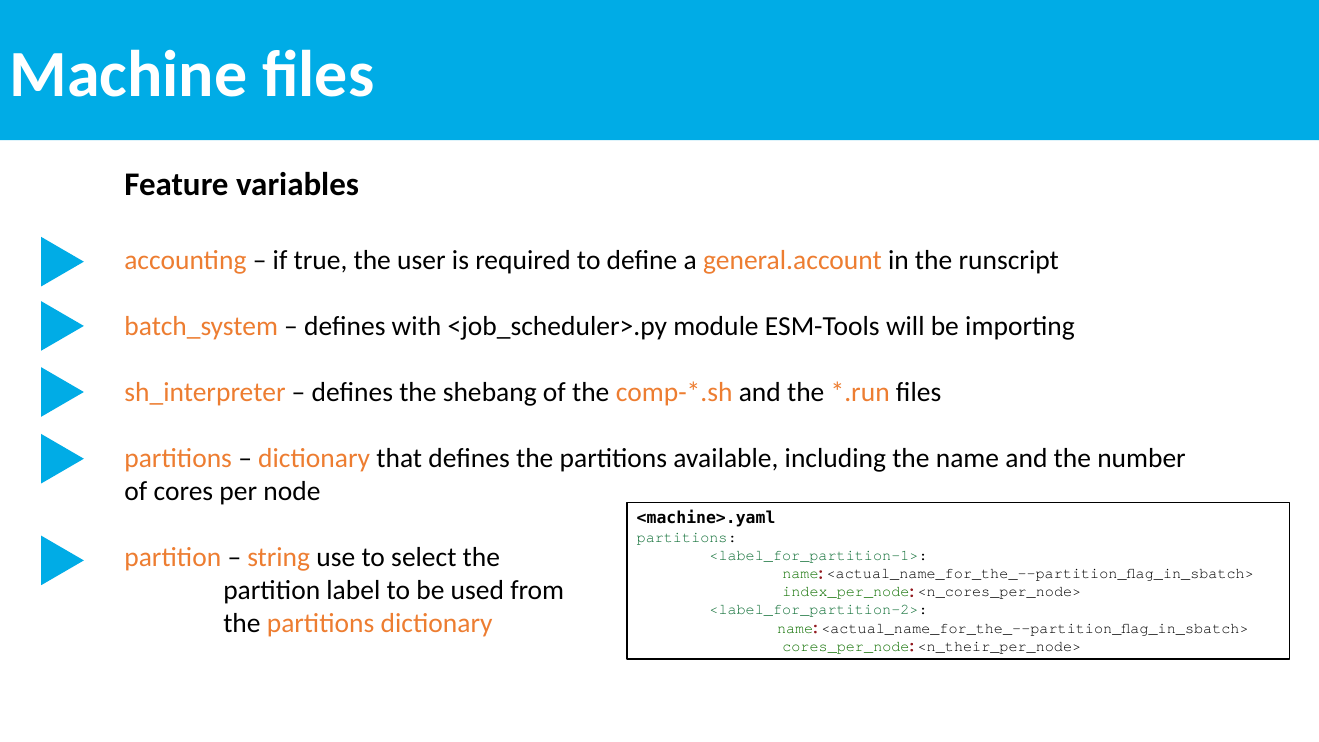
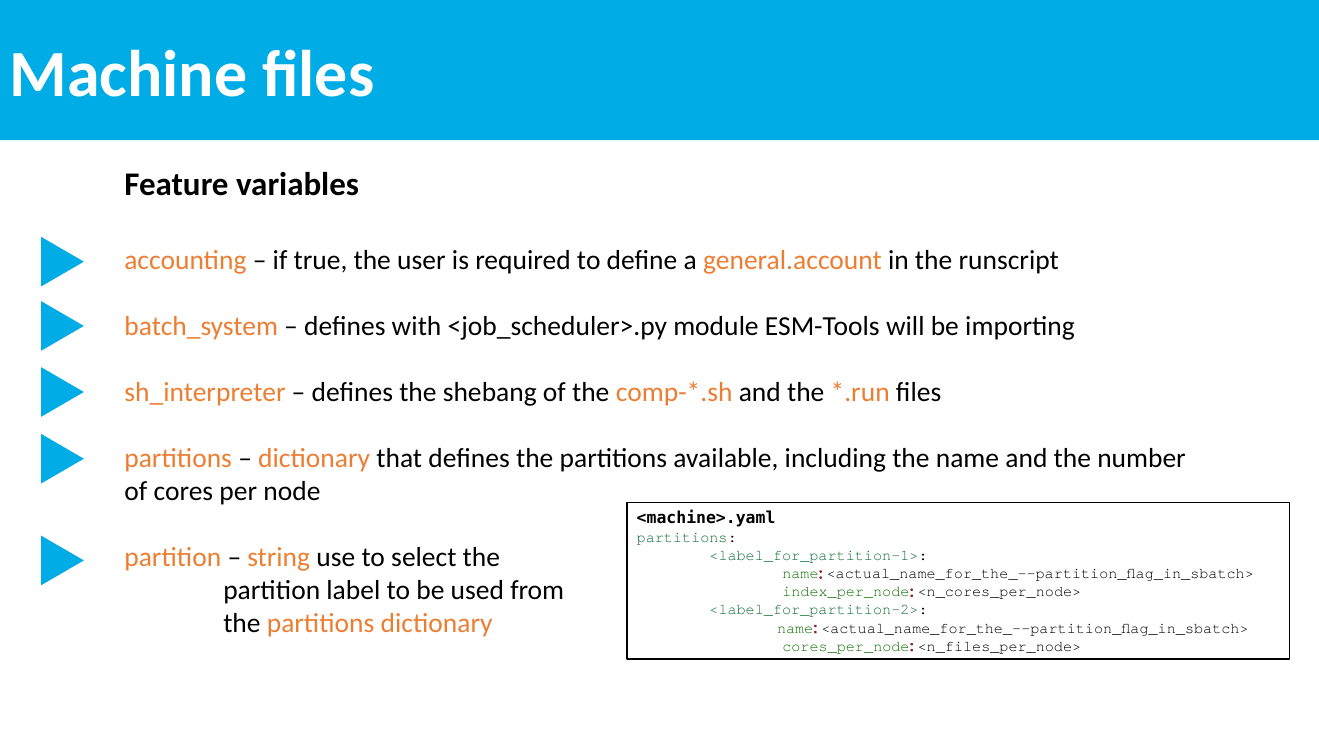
<n_their_per_node>: <n_their_per_node> -> <n_files_per_node> (999, 646)
